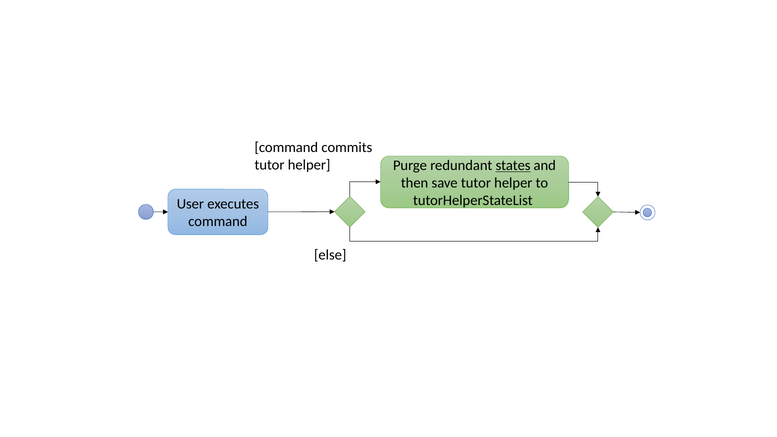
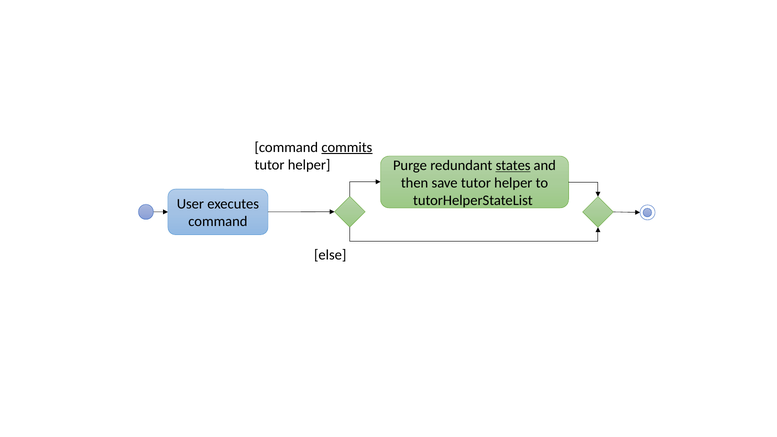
commits underline: none -> present (347, 147)
